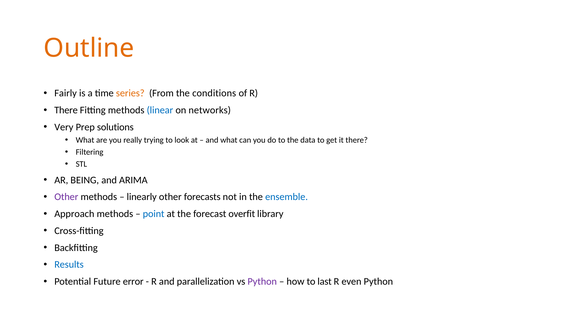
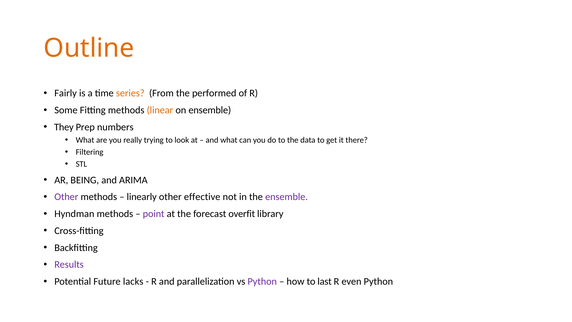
conditions: conditions -> performed (214, 93)
There: There -> Some (66, 110)
linear colour: blue -> orange (160, 110)
on networks: networks -> ensemble (210, 110)
Very: Very -> They (64, 127)
solutions: solutions -> numbers (115, 127)
forecasts: forecasts -> effective (202, 197)
ensemble colour: blue -> purple (287, 197)
Approach: Approach -> Hyndman (74, 214)
point colour: blue -> purple (154, 214)
Results colour: blue -> purple (69, 264)
error: error -> lacks (133, 281)
